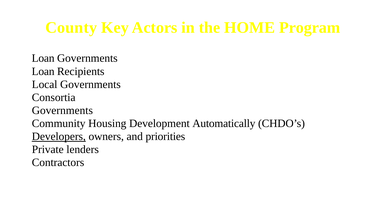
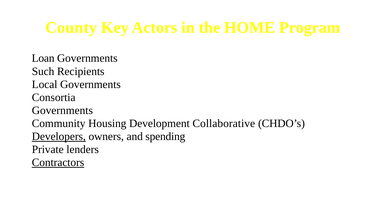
Loan: Loan -> Such (43, 71)
Automatically: Automatically -> Collaborative (224, 123)
priorities: priorities -> spending (165, 137)
Contractors underline: none -> present (58, 163)
